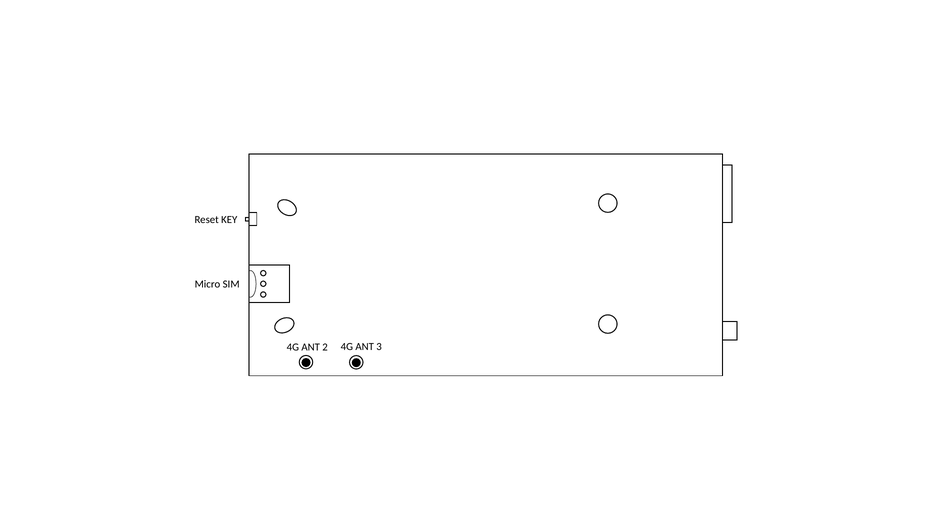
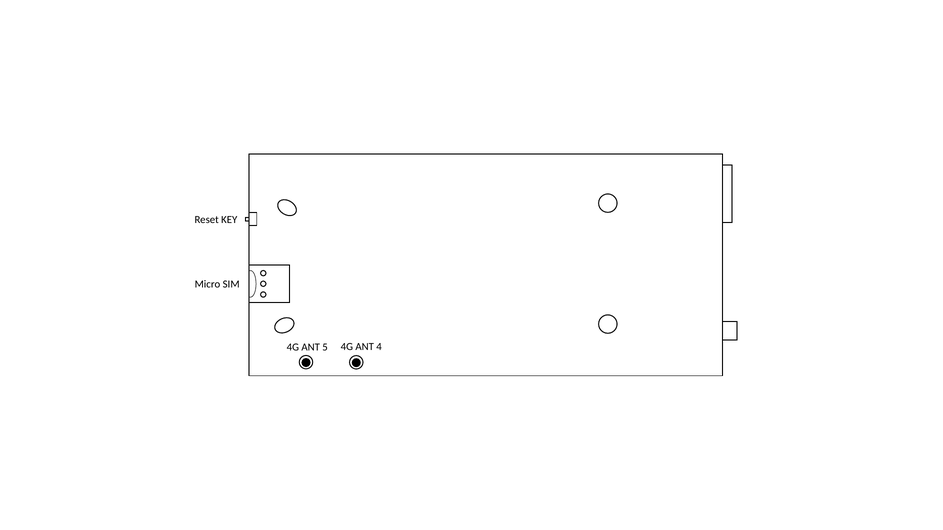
2: 2 -> 5 (325, 347)
3: 3 -> 4 (379, 347)
